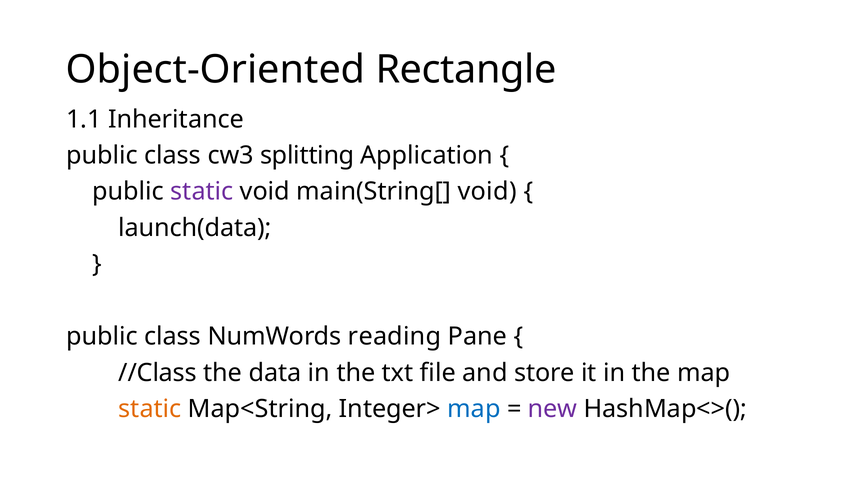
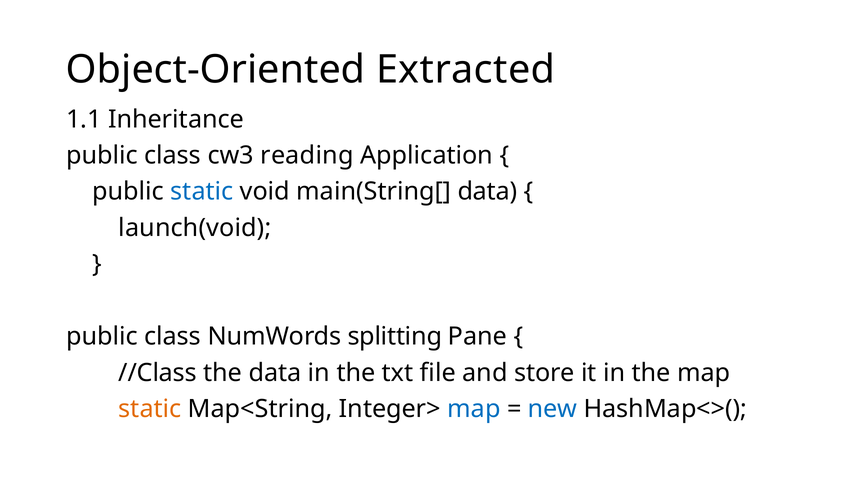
Rectangle: Rectangle -> Extracted (466, 70)
splitting: splitting -> reading (307, 156)
static colour: purple -> blue (202, 192)
main(String[ void: void -> data (487, 192)
launch(data: launch(data -> launch(void (195, 228)
reading: reading -> splitting (395, 337)
new colour: purple -> blue (553, 409)
